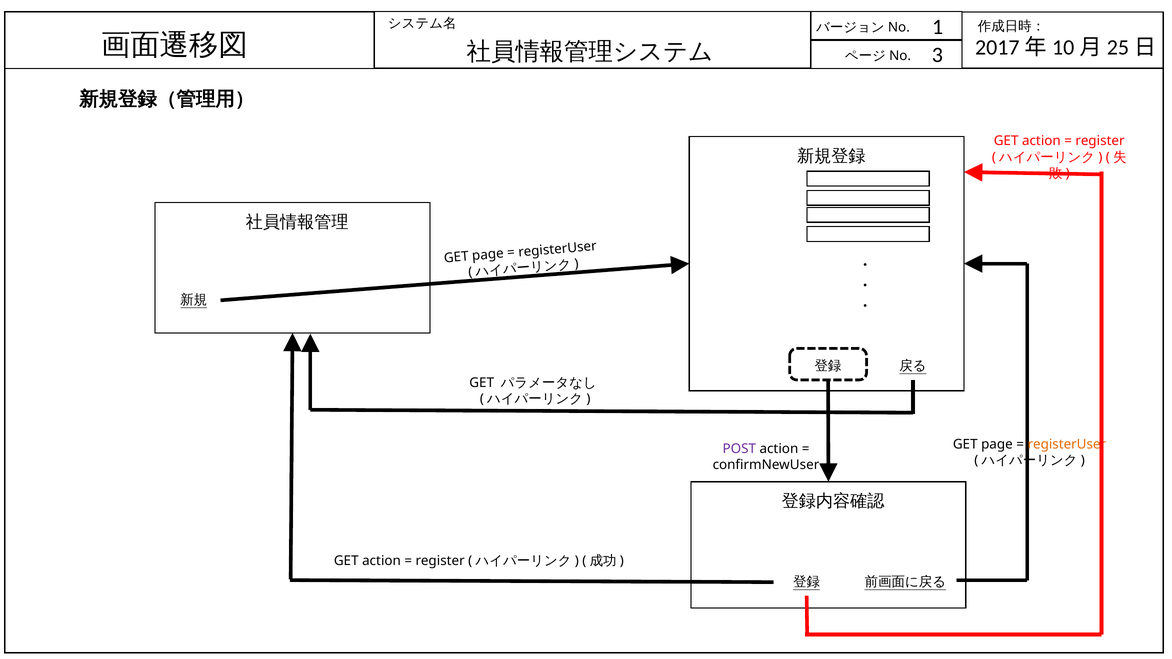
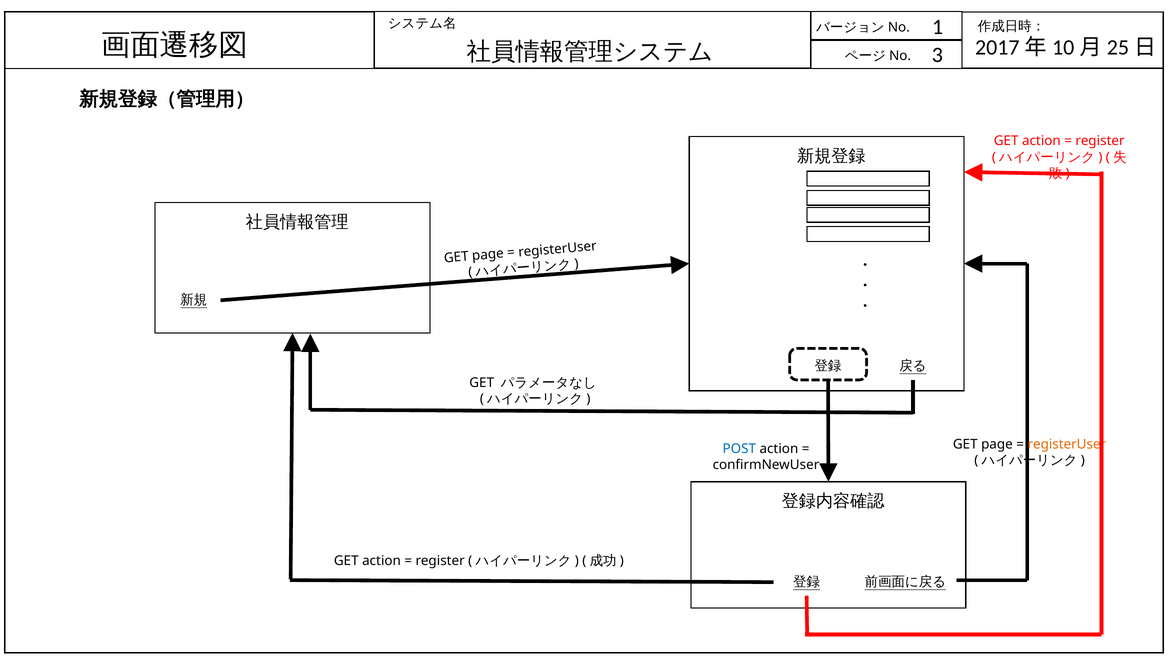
POST colour: purple -> blue (739, 449)
